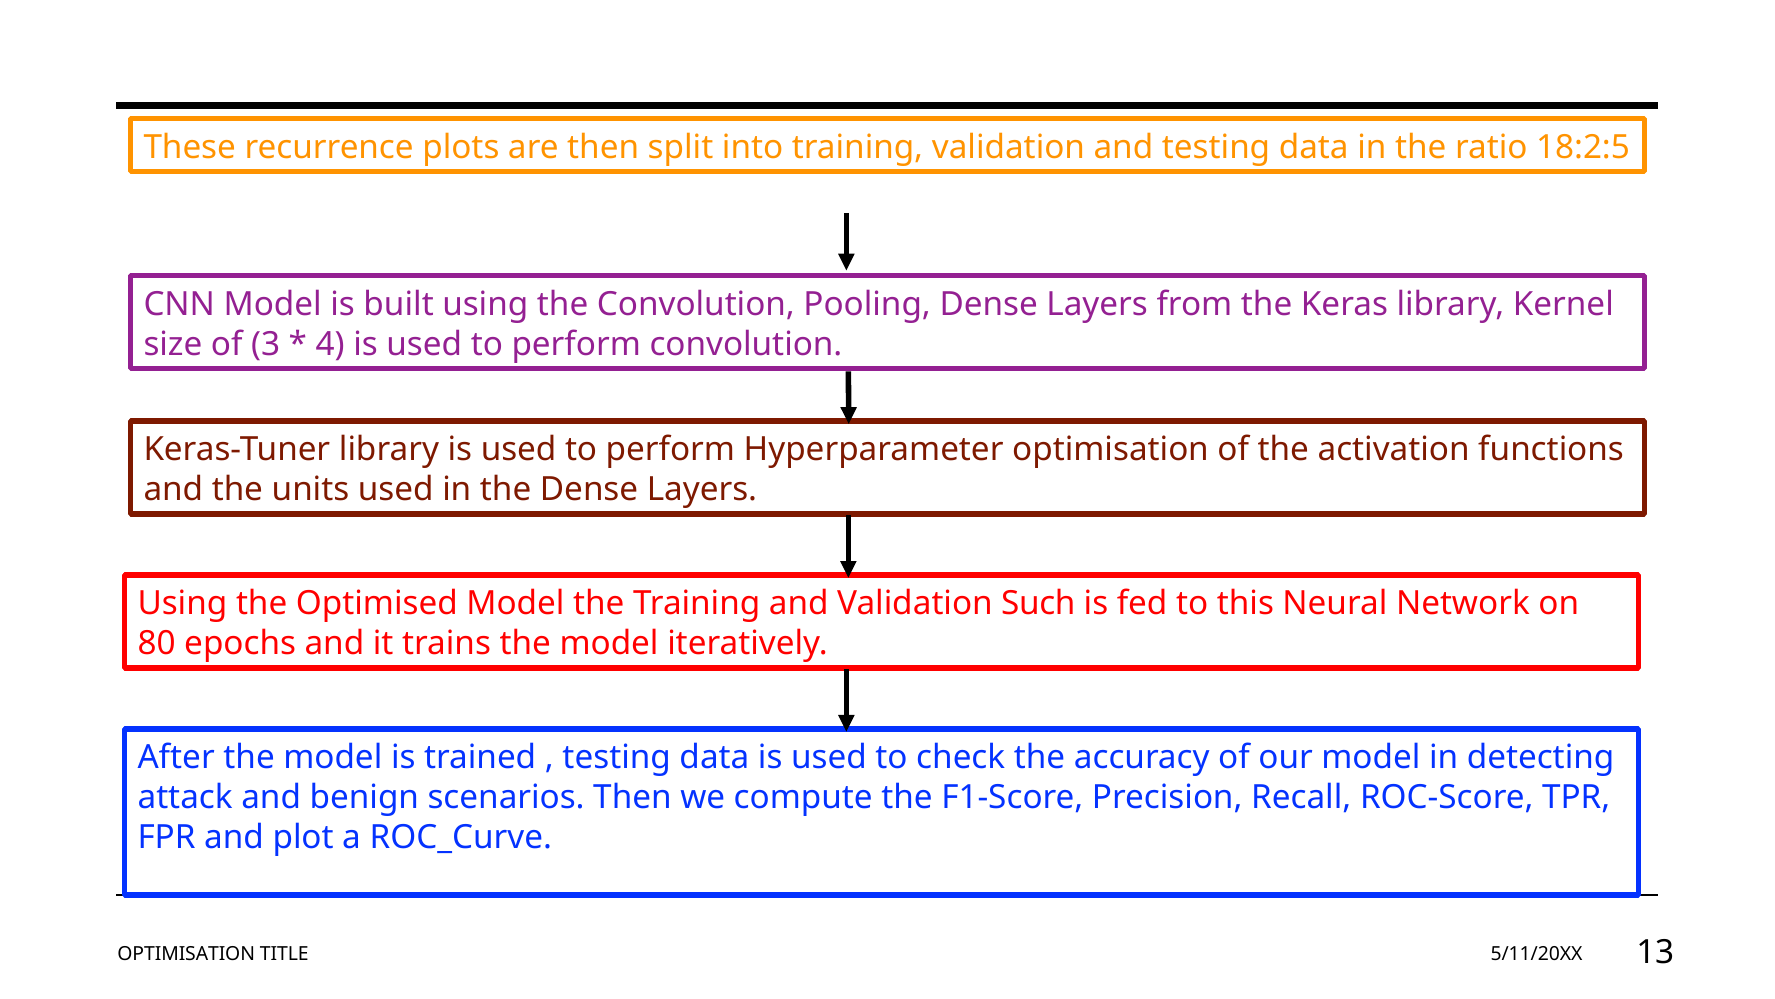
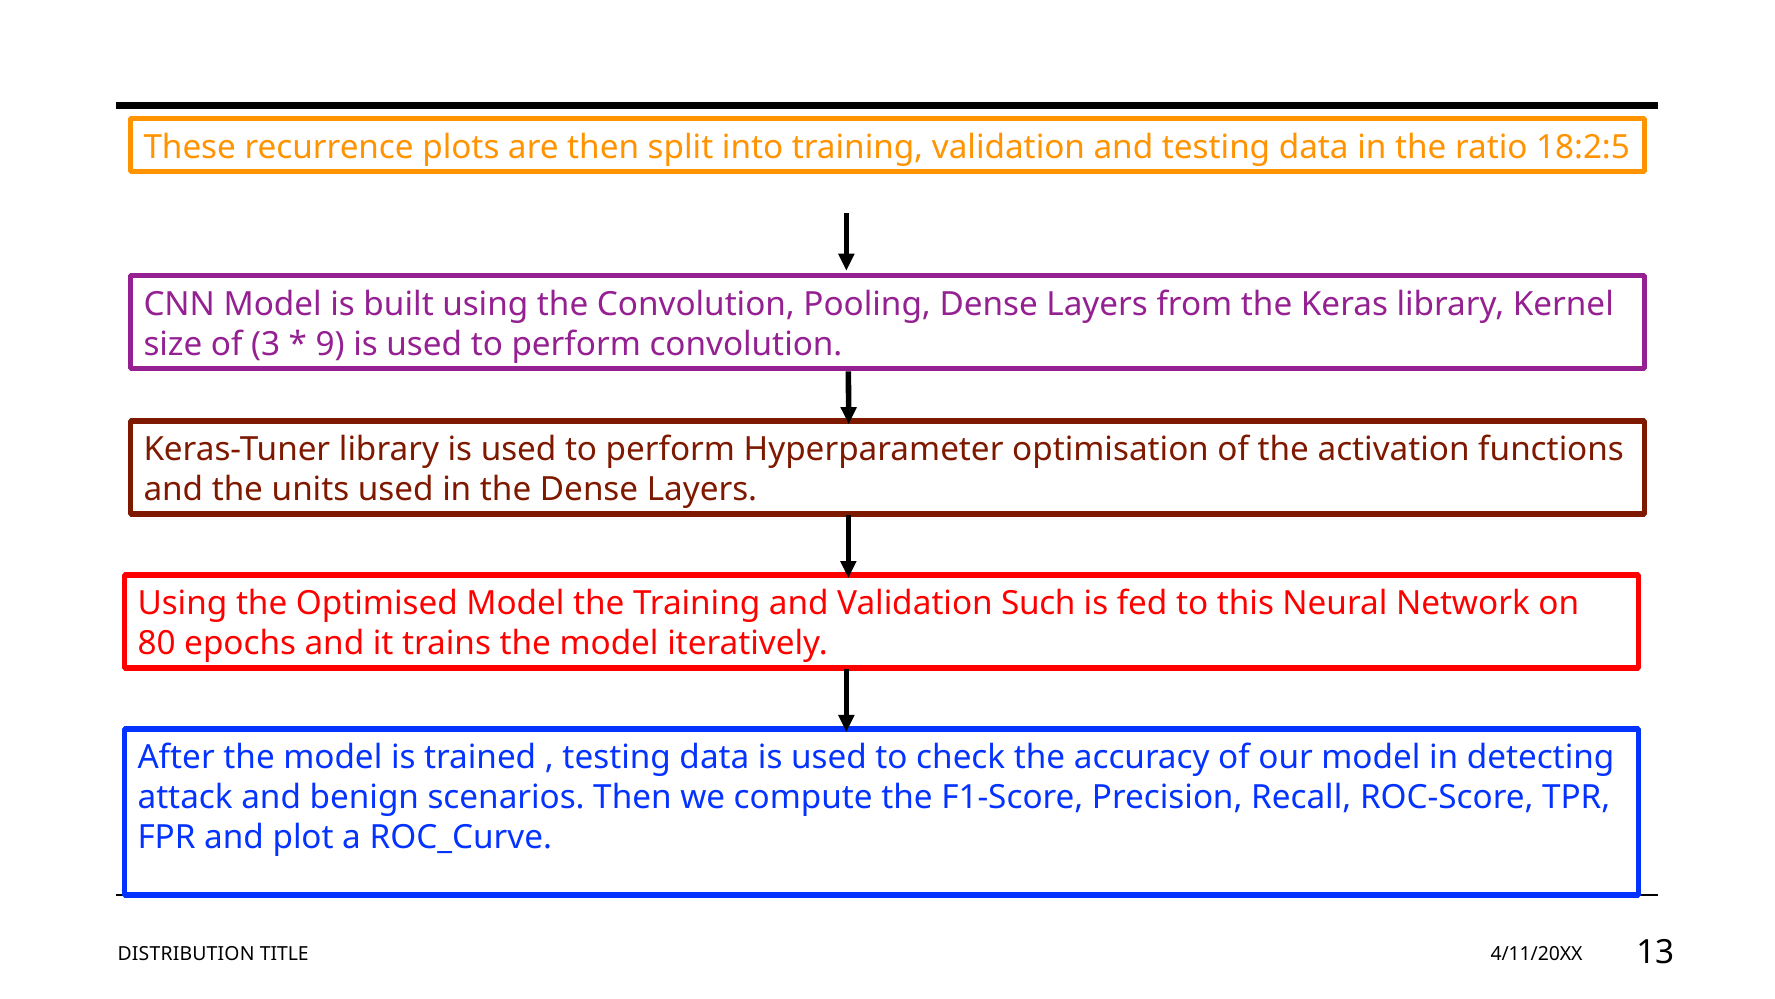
4: 4 -> 9 (330, 344)
OPTIMISATION: OPTIMISATION -> DISTRIBUTION (186, 953)
5/11/20XX: 5/11/20XX -> 4/11/20XX (1537, 953)
